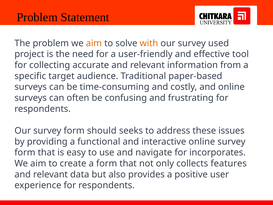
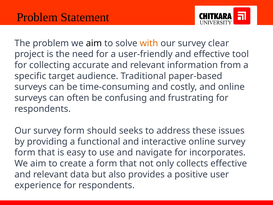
aim colour: orange -> black (94, 43)
used: used -> clear (219, 43)
collects features: features -> effective (229, 163)
